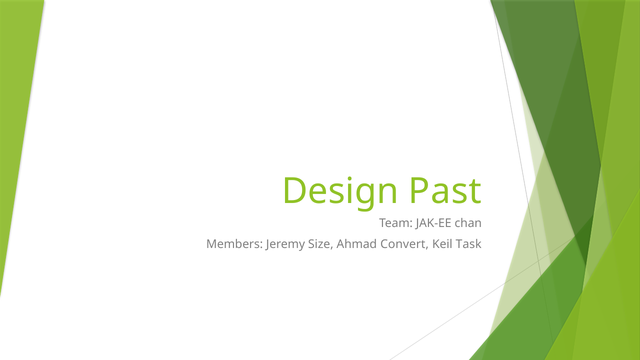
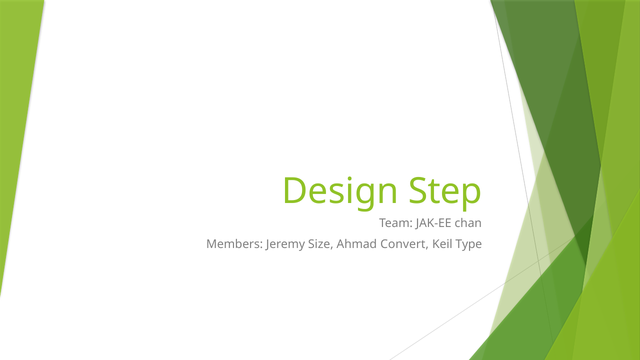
Past: Past -> Step (445, 191)
Task: Task -> Type (469, 244)
